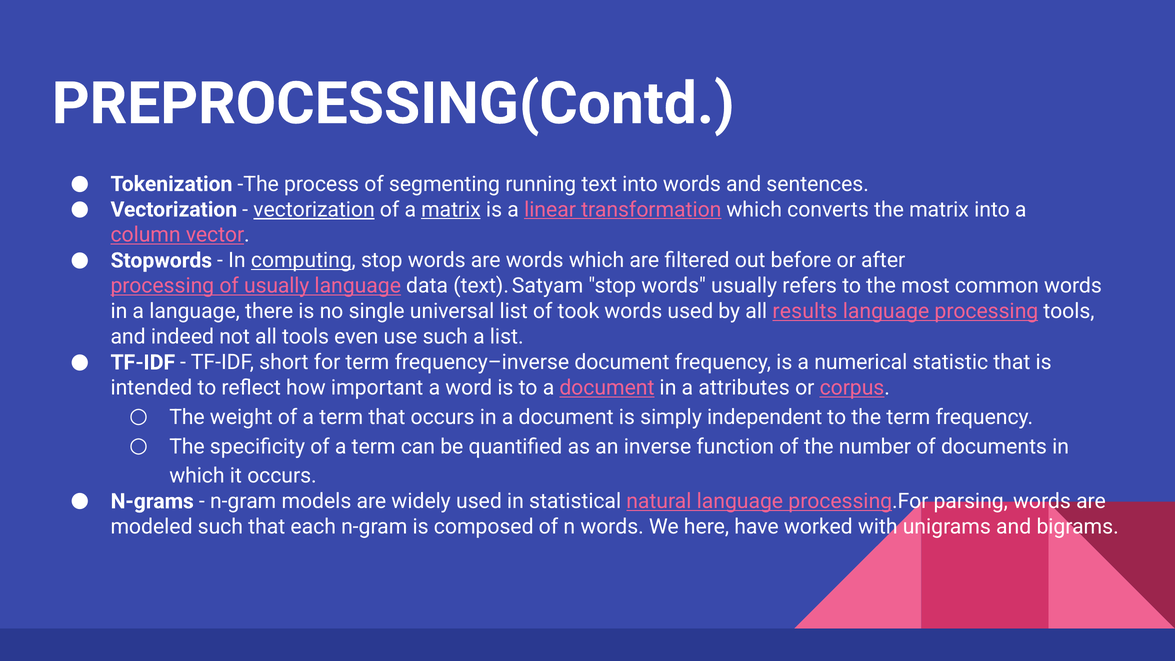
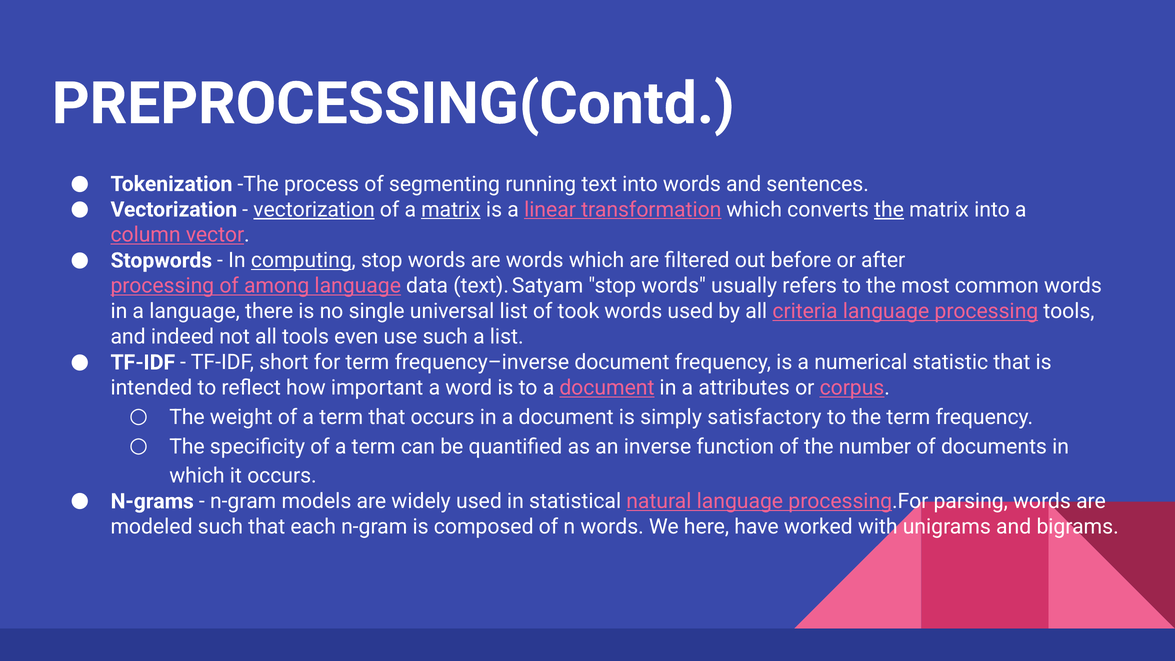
the underline: none -> present (889, 209)
of usually: usually -> among (277, 286)
results: results -> criteria (805, 311)
independent: independent -> satisfactory (764, 417)
